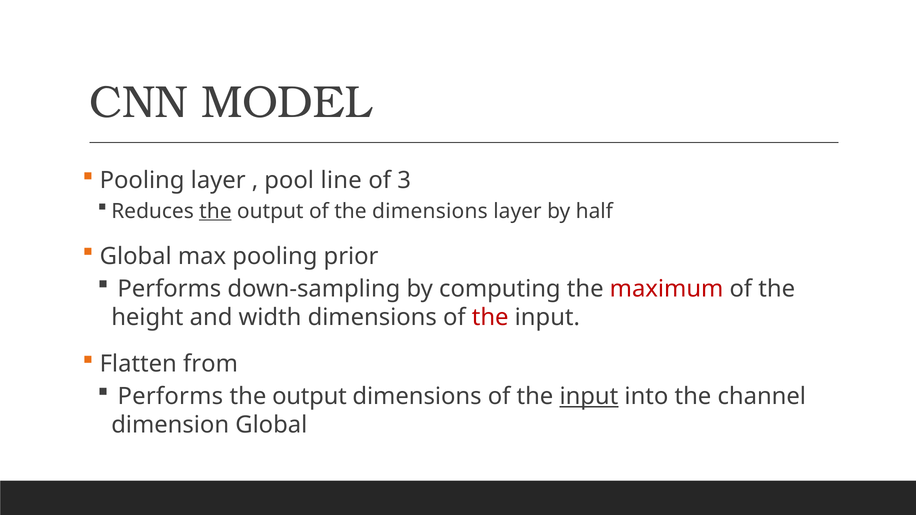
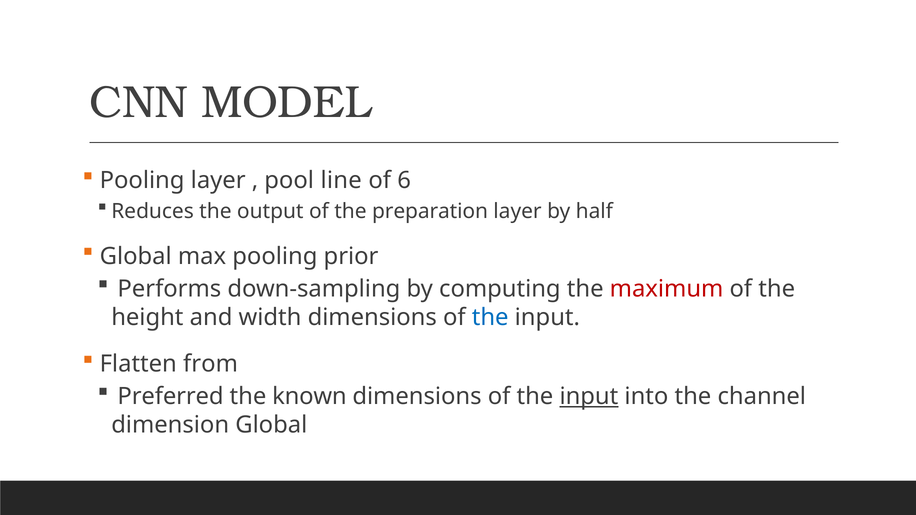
3: 3 -> 6 (404, 181)
the underline: present -> none (215, 211)
the dimensions: dimensions -> preparation (430, 211)
the colour: red -> blue (490, 317)
Performs: Performs -> Preferred (171, 397)
output: output -> known (309, 397)
